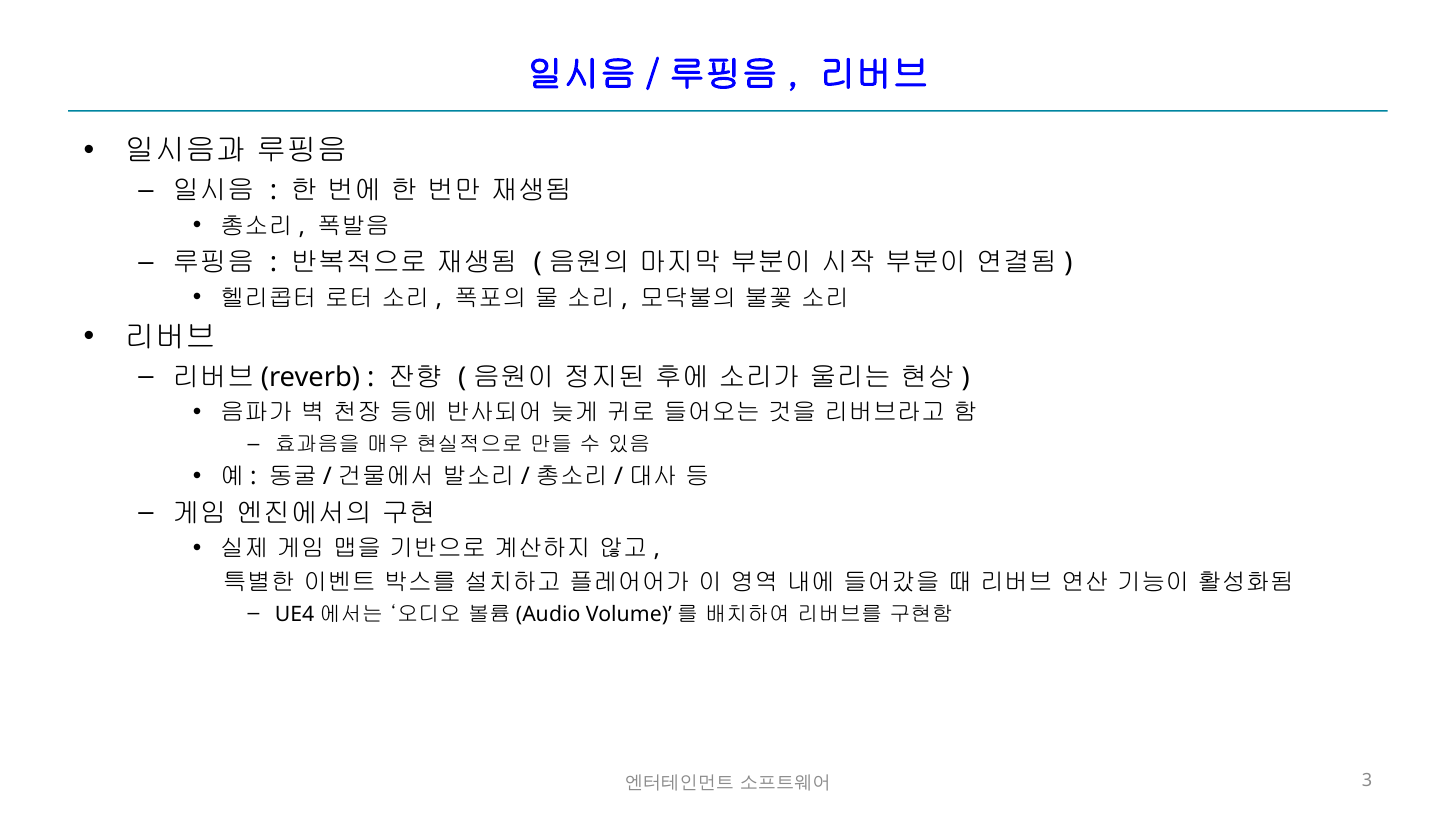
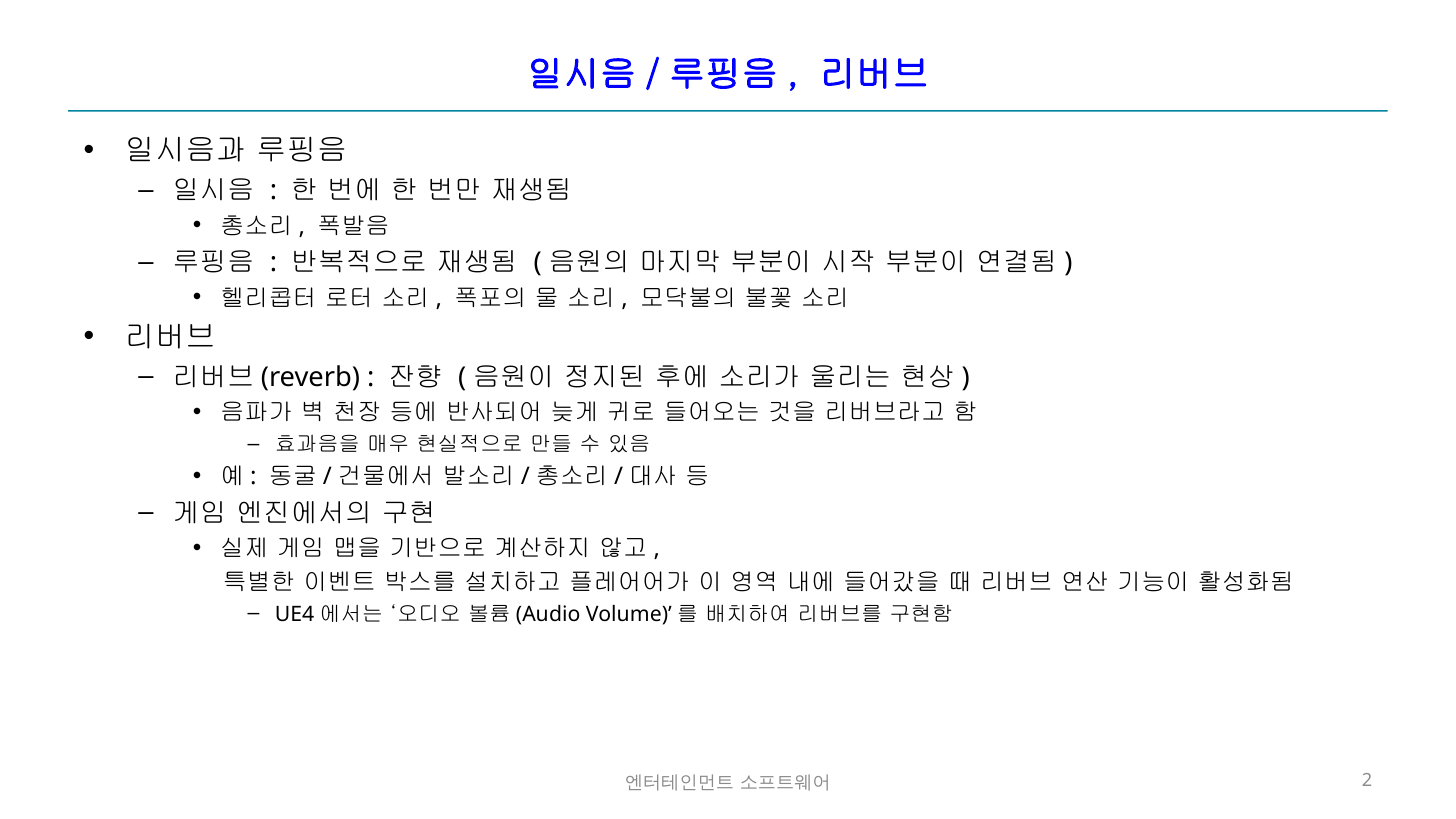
3: 3 -> 2 (1367, 781)
